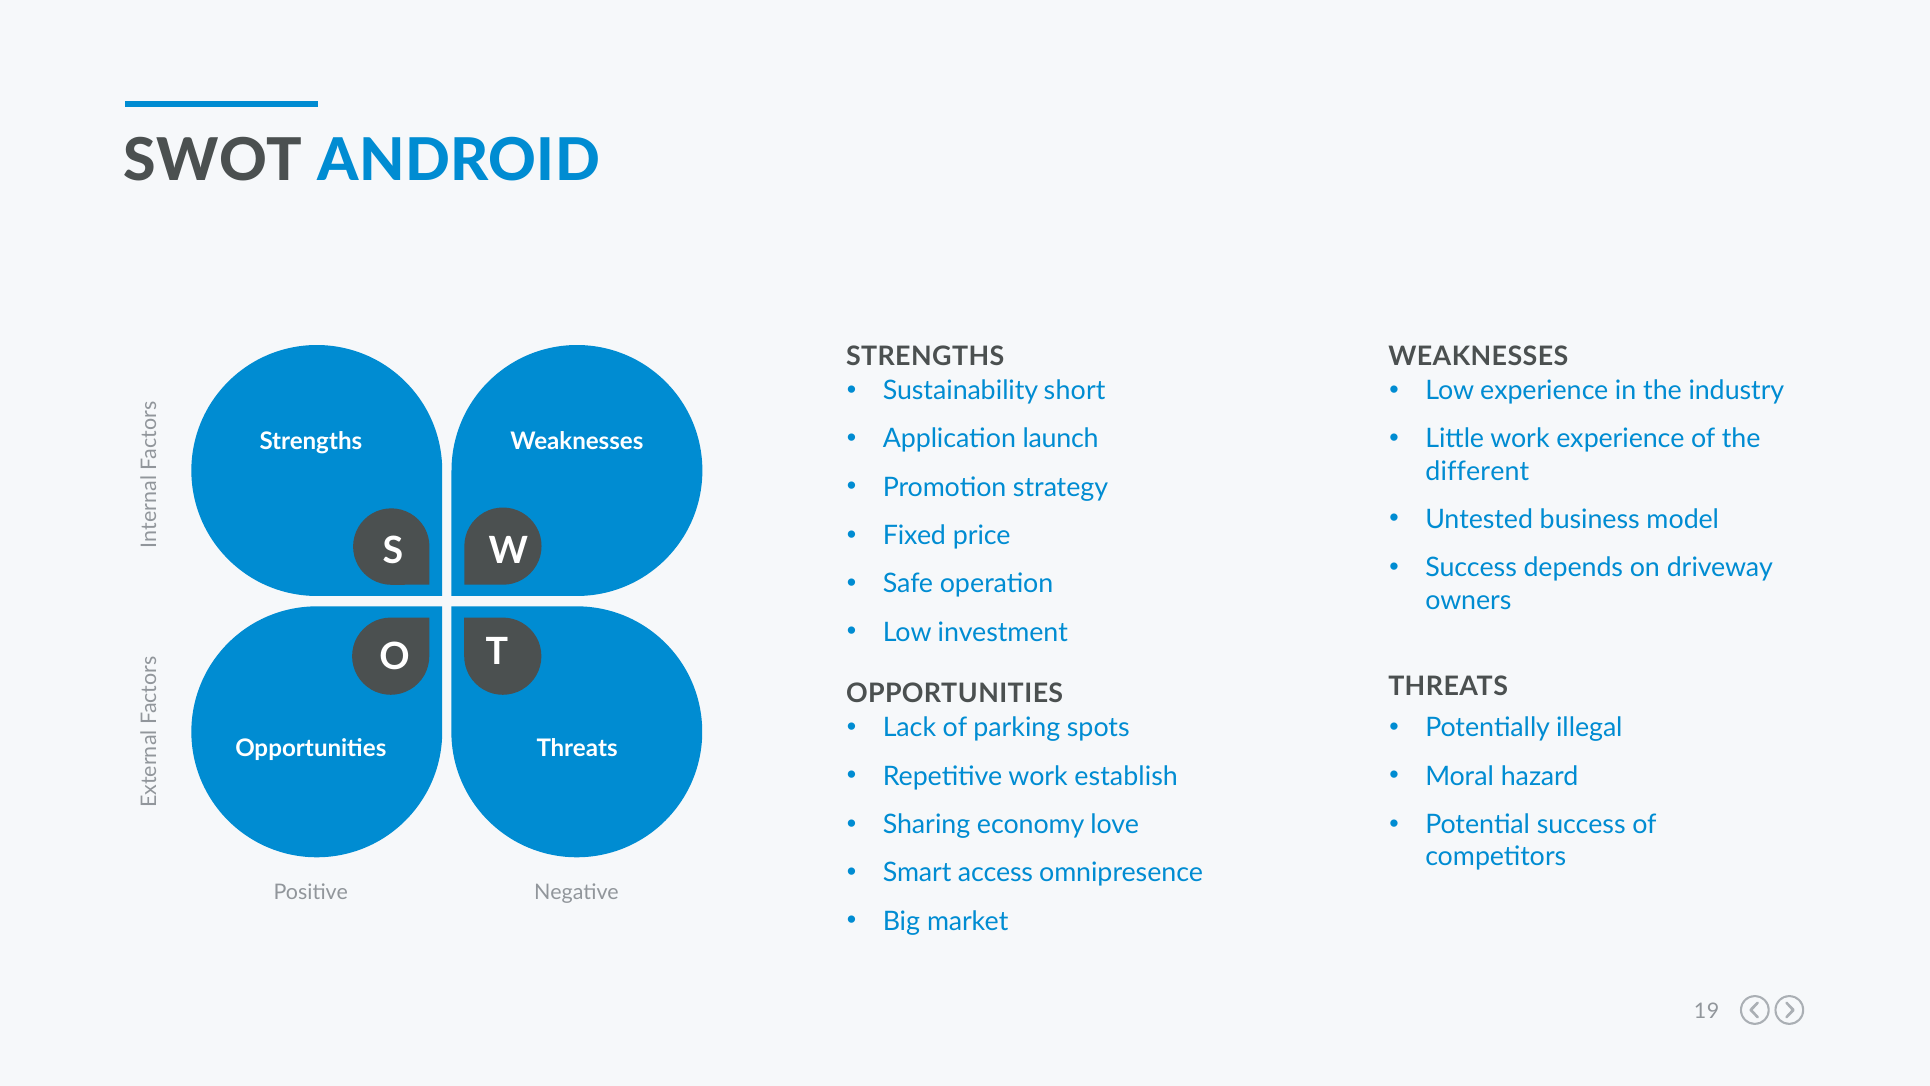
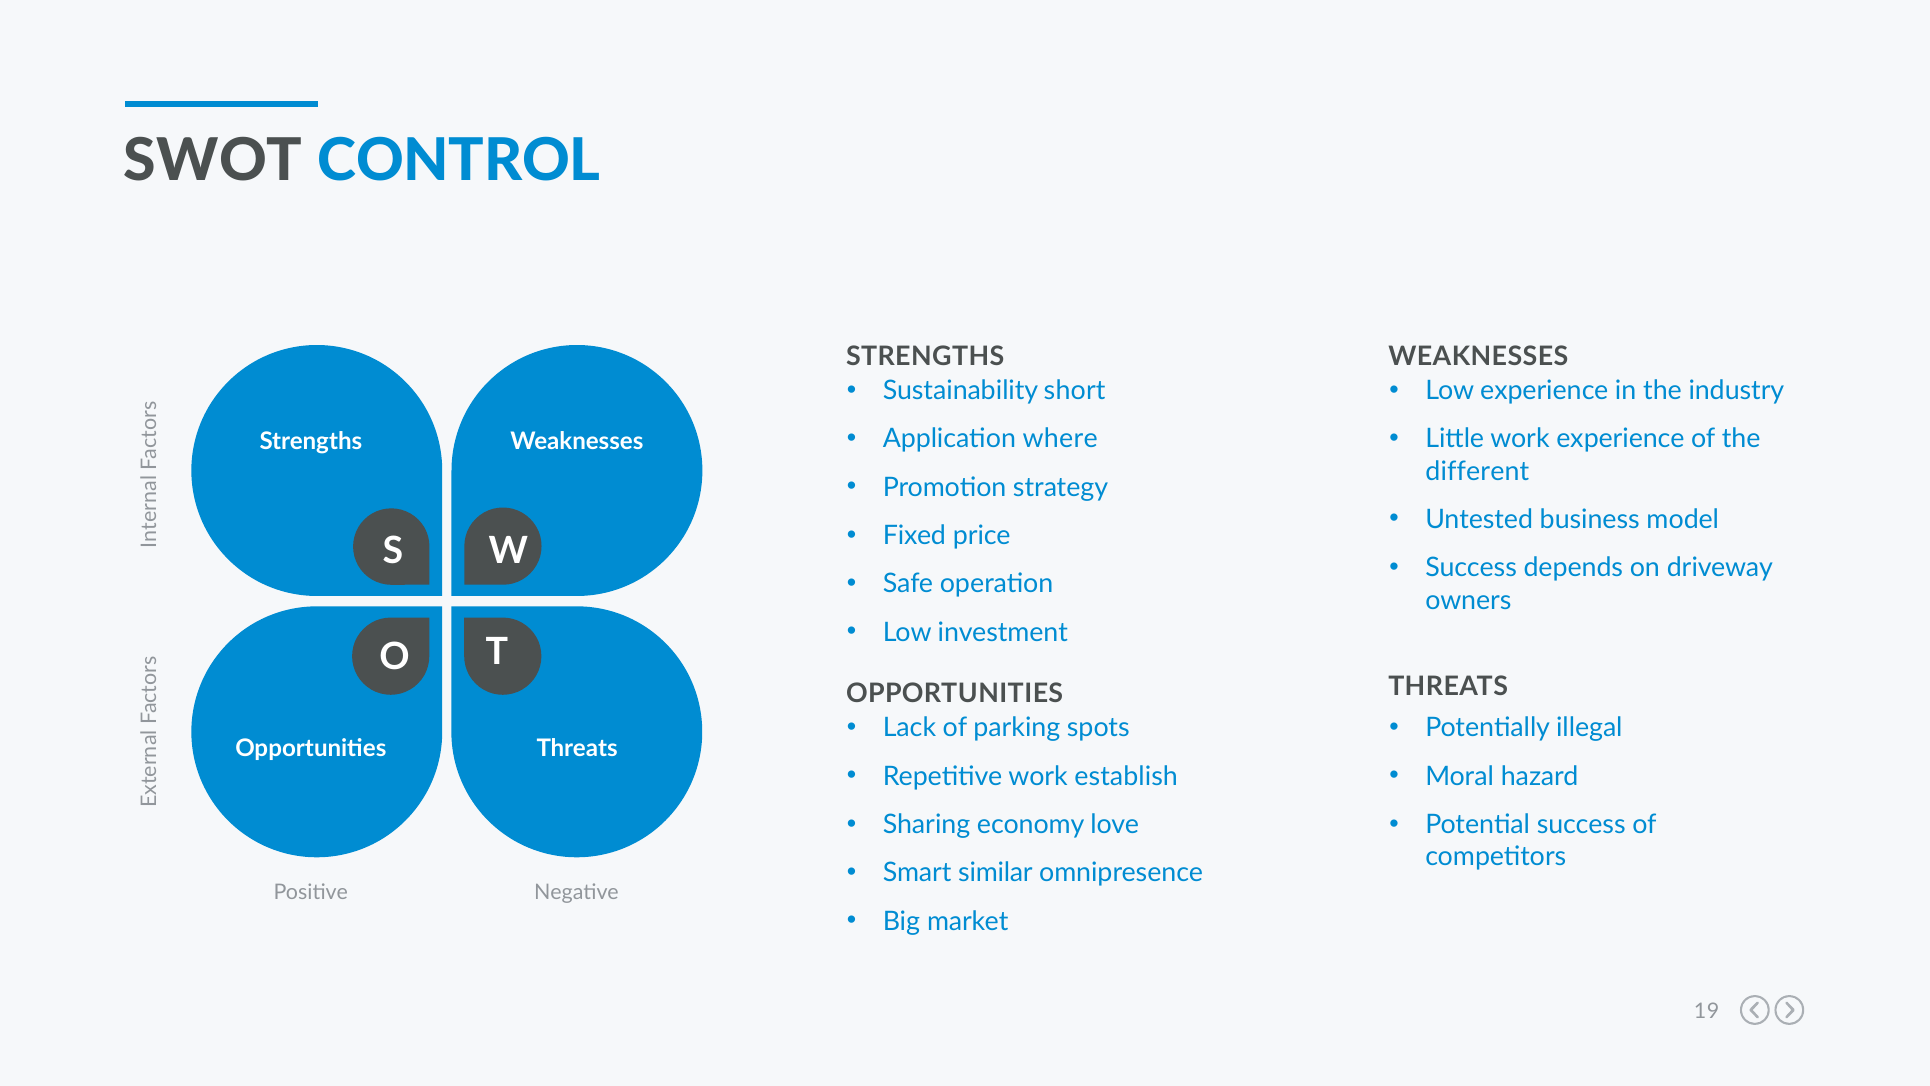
ANDROID: ANDROID -> CONTROL (459, 161)
launch: launch -> where (1060, 439)
access: access -> similar (995, 873)
